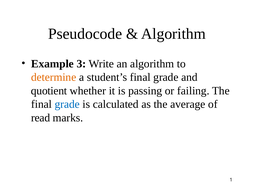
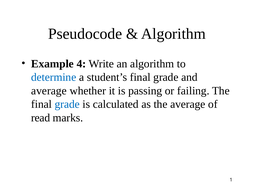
3: 3 -> 4 (81, 64)
determine colour: orange -> blue (54, 77)
quotient: quotient -> average (49, 91)
